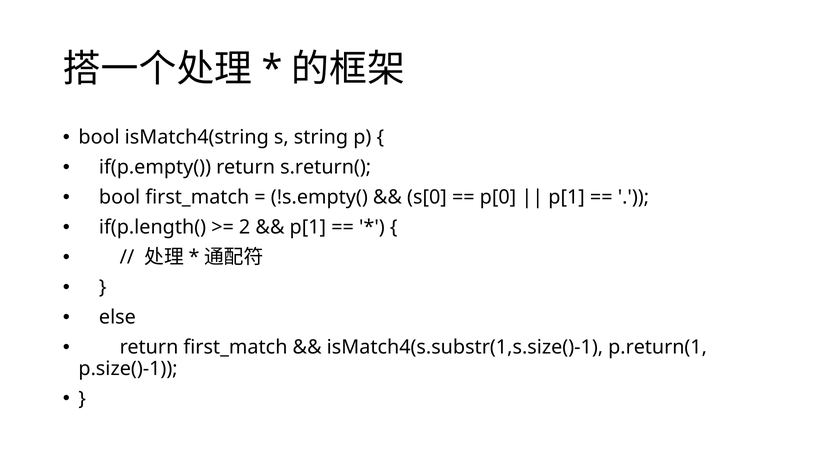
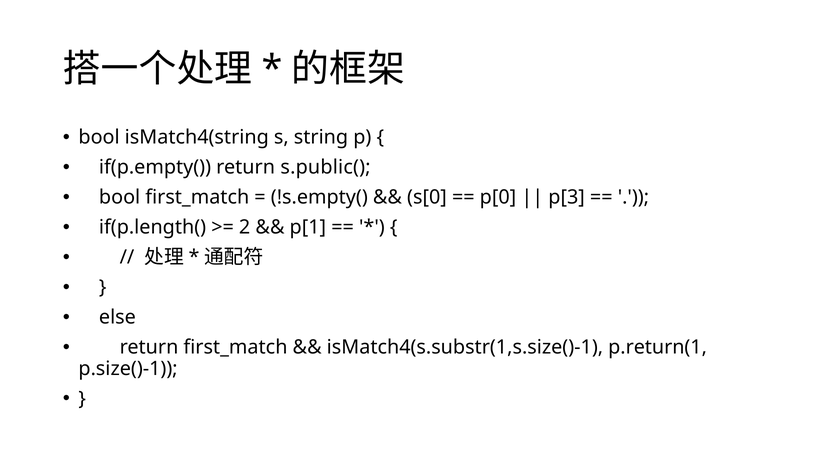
s.return(: s.return( -> s.public( (326, 167)
p[1: p[1 -> p[3 (567, 197)
